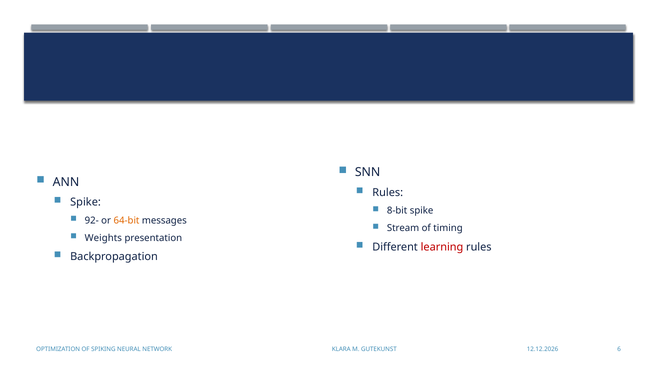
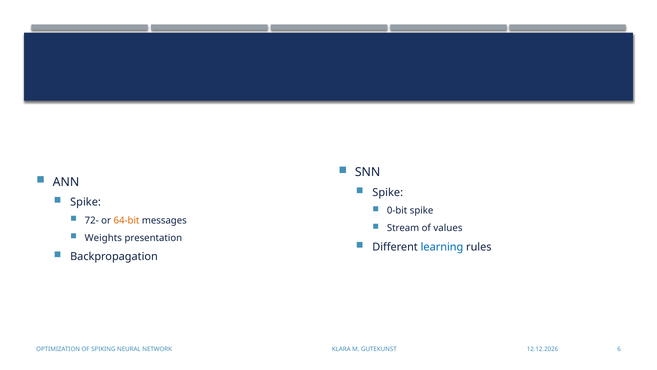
Rules: Rules -> Spike (388, 192)
8-bit: 8-bit -> 0-bit (397, 211)
92-: 92- -> 72- (92, 220)
timing: timing -> values (448, 228)
learning colour: red -> blue (442, 247)
